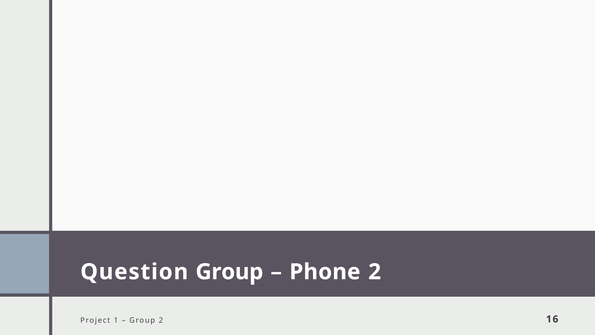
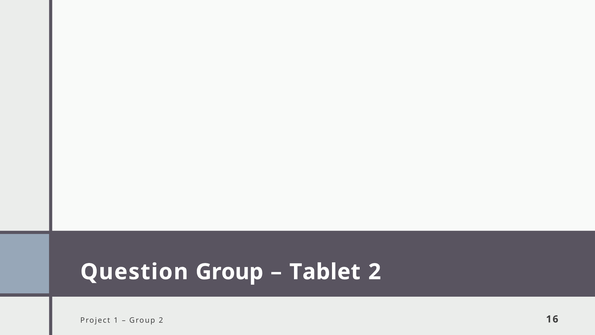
Phone: Phone -> Tablet (325, 272)
